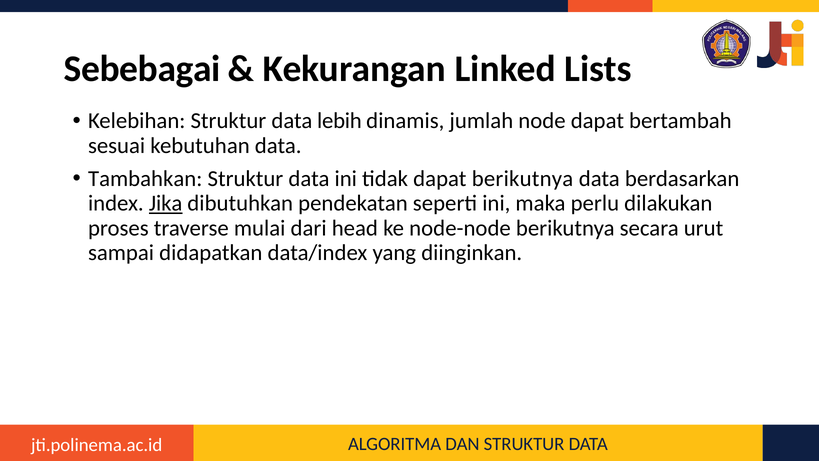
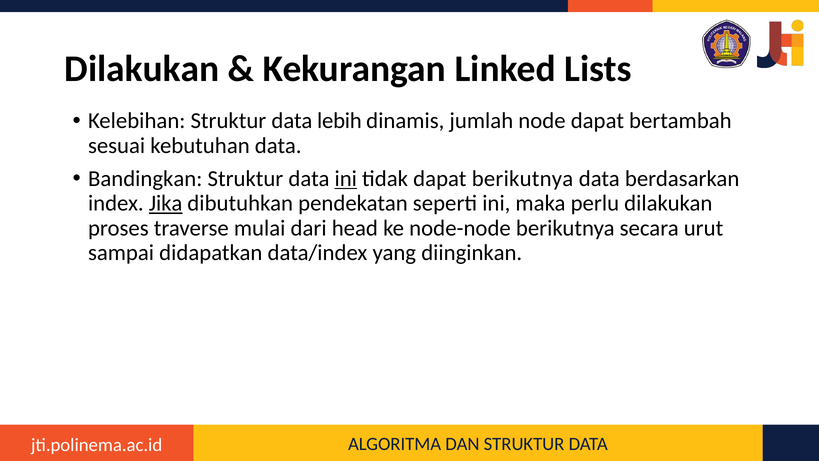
Sebebagai: Sebebagai -> Dilakukan (142, 69)
Tambahkan: Tambahkan -> Bandingkan (145, 179)
ini underline: none -> present (346, 179)
